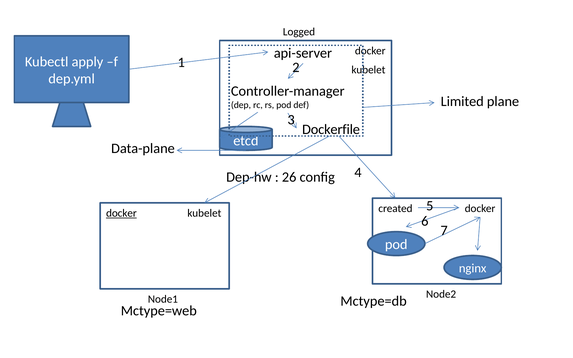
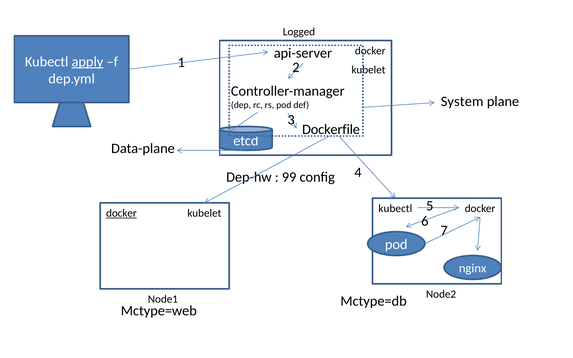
apply underline: none -> present (87, 62)
Limited: Limited -> System (462, 101)
26: 26 -> 99 (289, 177)
created: created -> kubectl (395, 208)
